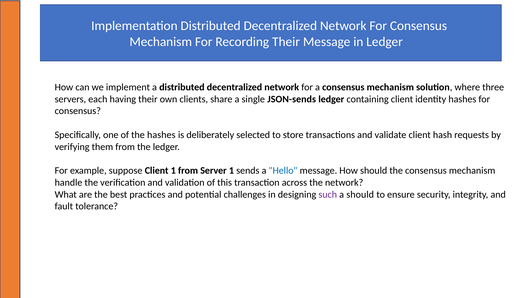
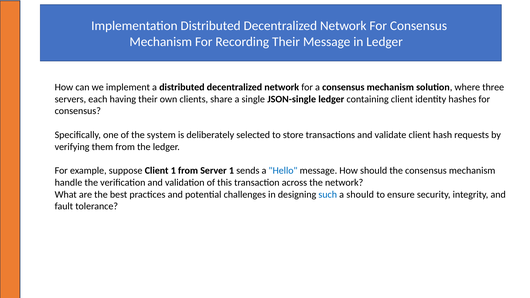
JSON-sends: JSON-sends -> JSON-single (292, 99)
the hashes: hashes -> system (161, 135)
such colour: purple -> blue (328, 195)
